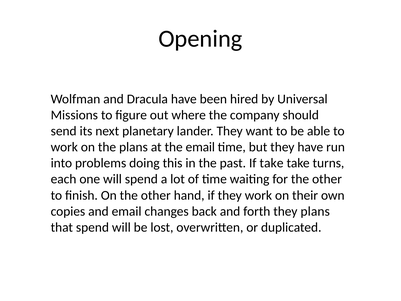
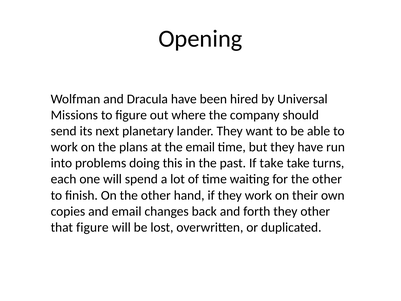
they plans: plans -> other (315, 211)
that spend: spend -> figure (92, 227)
